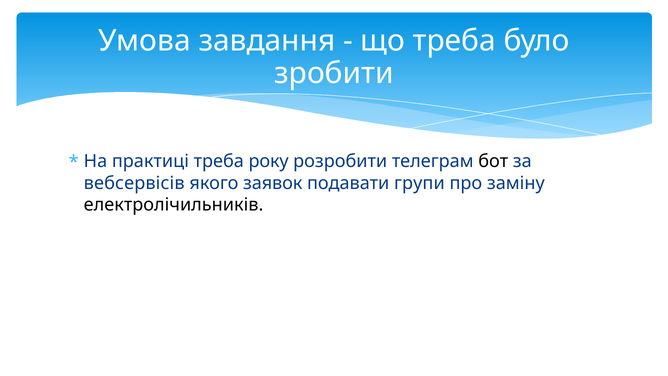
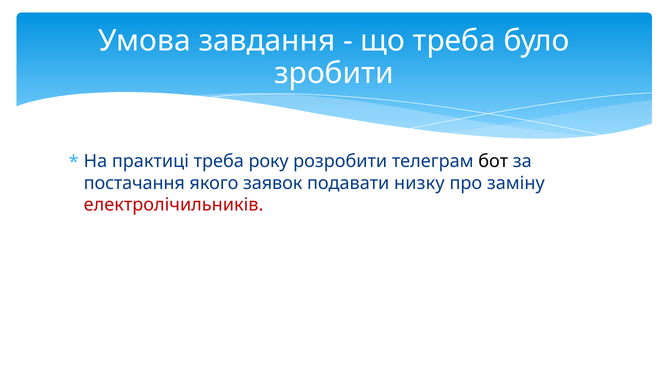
вебсервісів: вебсервісів -> постачання (134, 183)
групи: групи -> низку (419, 183)
електролічильників colour: black -> red (174, 205)
